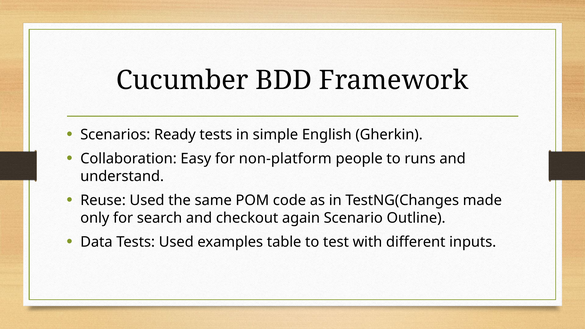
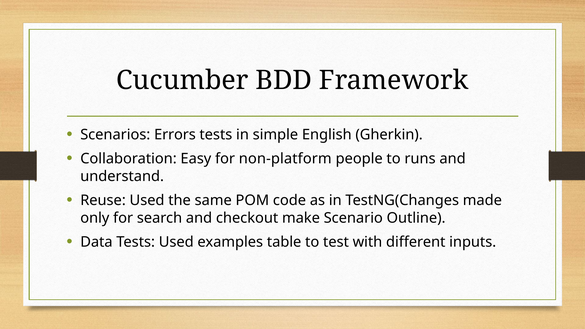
Ready: Ready -> Errors (175, 135)
again: again -> make (301, 218)
